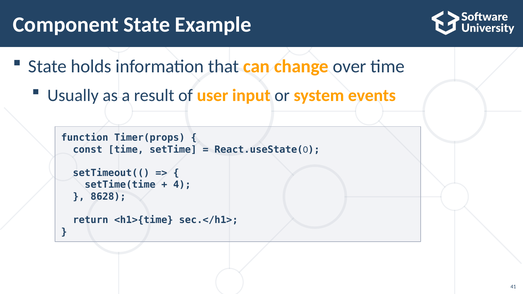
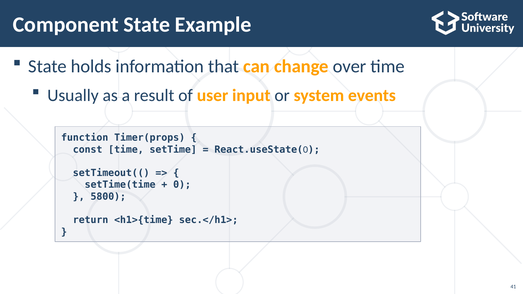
4: 4 -> 0 (182, 185)
8628: 8628 -> 5800 (108, 197)
